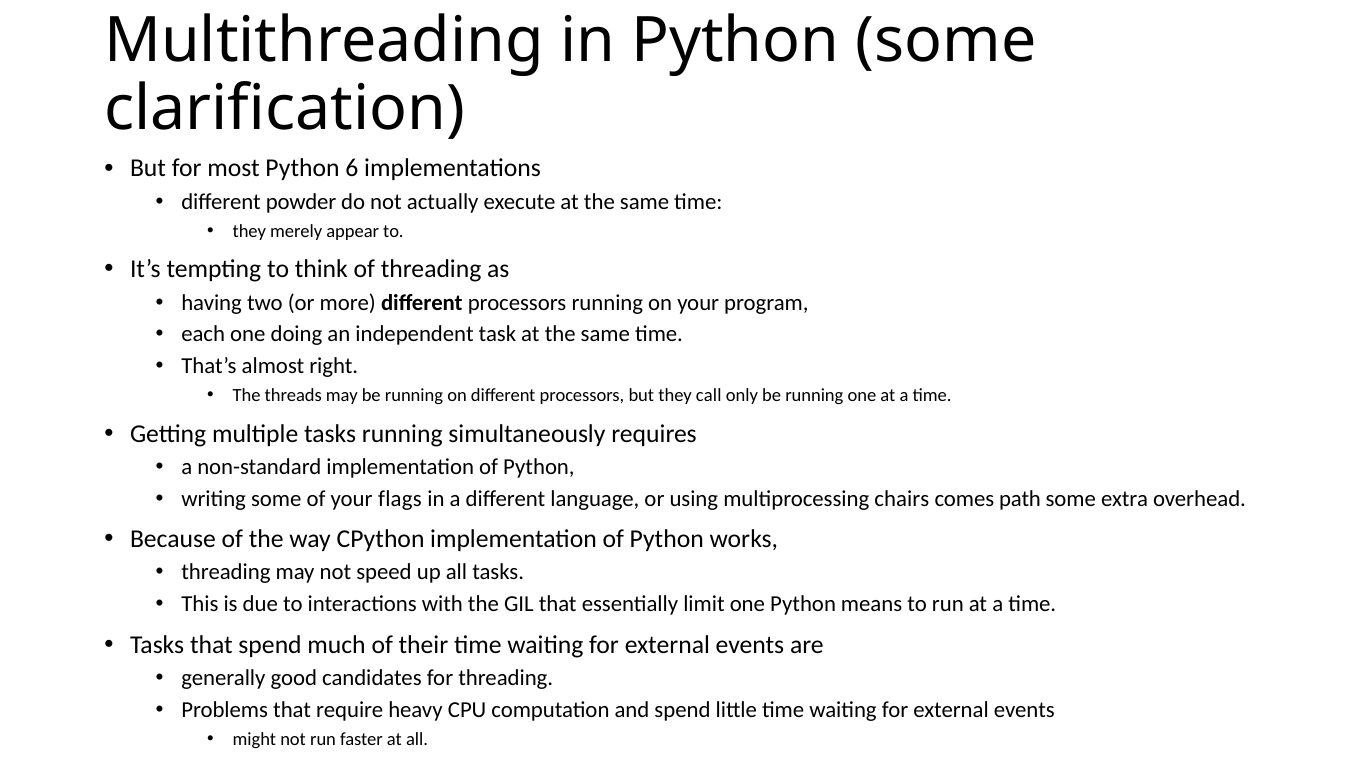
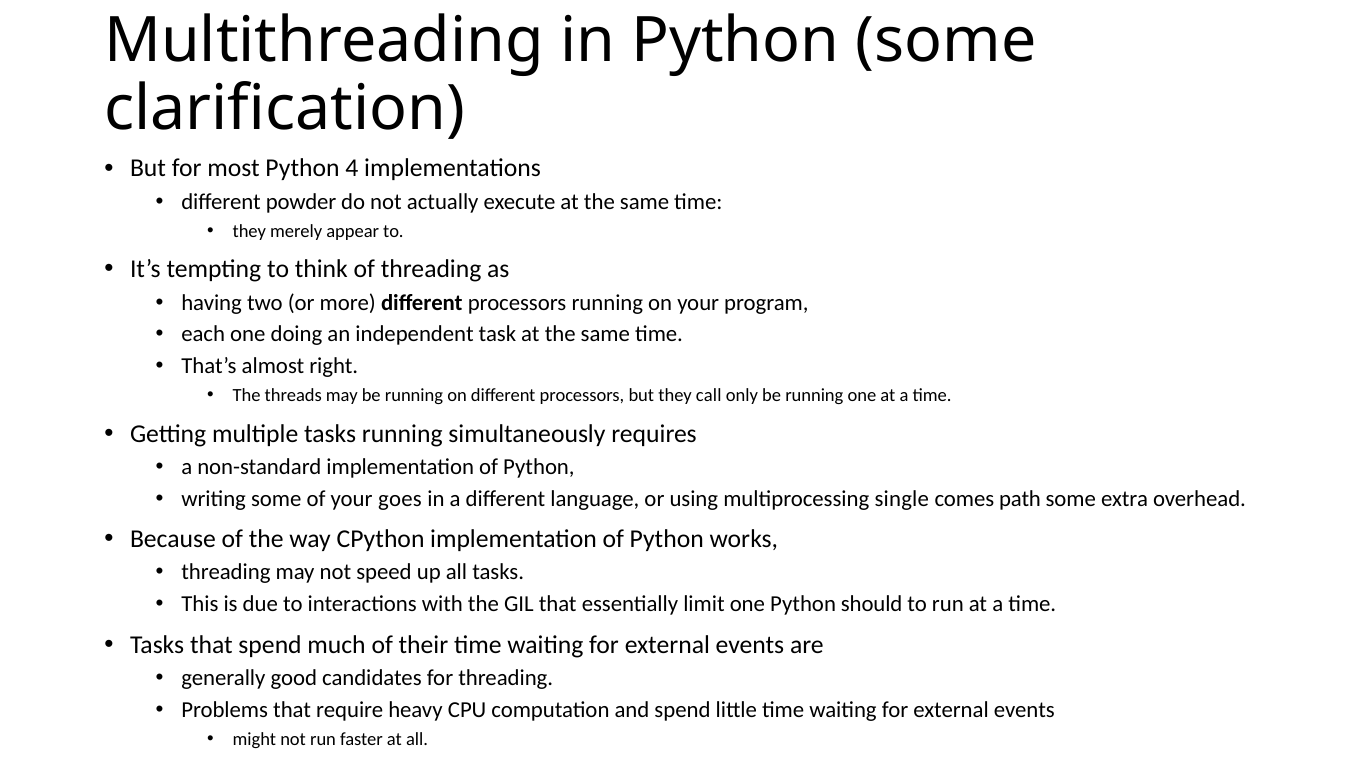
6: 6 -> 4 (352, 168)
flags: flags -> goes (400, 499)
chairs: chairs -> single (902, 499)
means: means -> should (872, 604)
